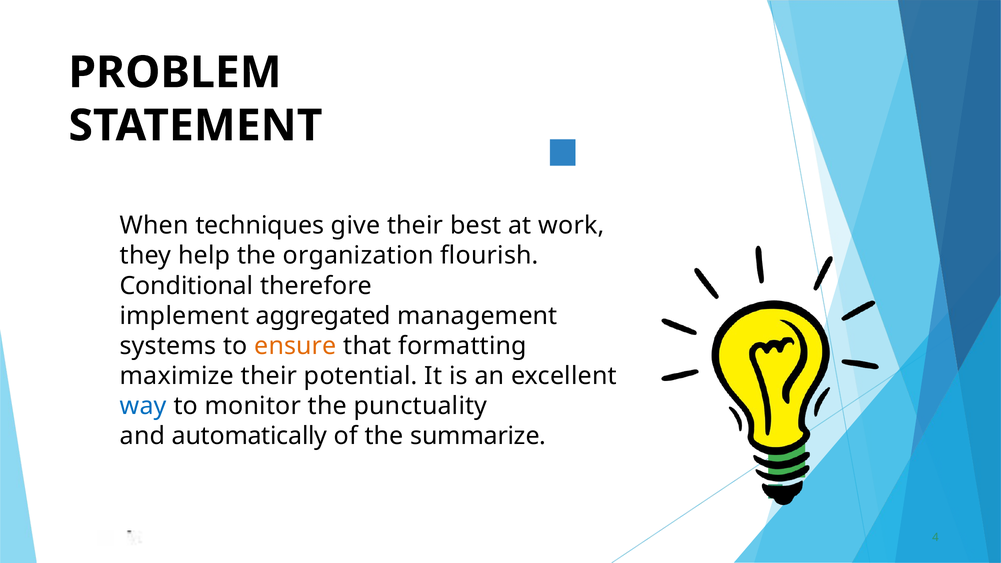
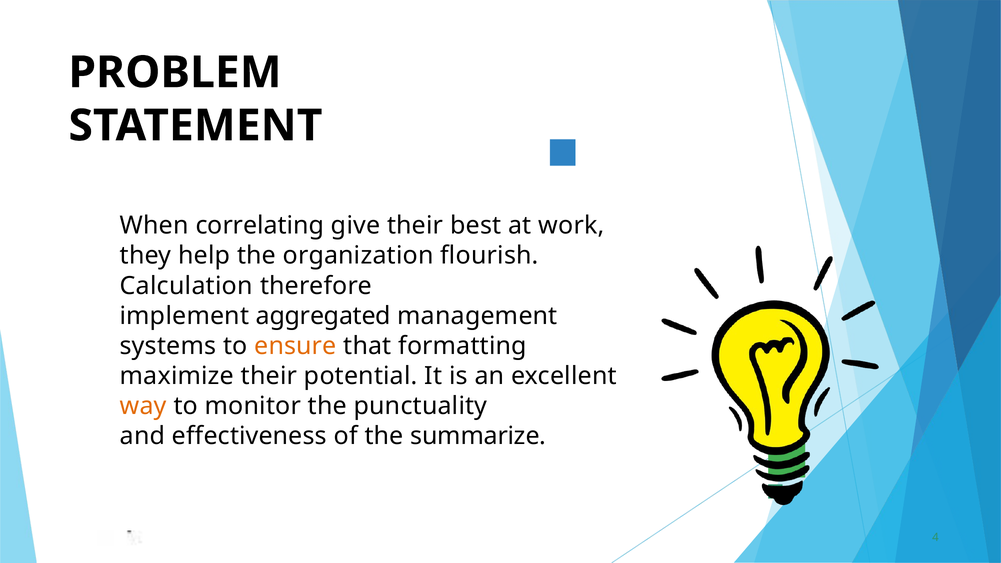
techniques: techniques -> correlating (260, 226)
Conditional: Conditional -> Calculation (186, 286)
way colour: blue -> orange (143, 406)
automatically: automatically -> effectiveness (249, 436)
